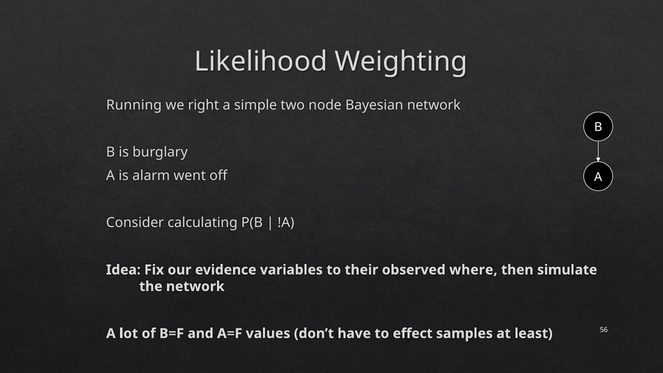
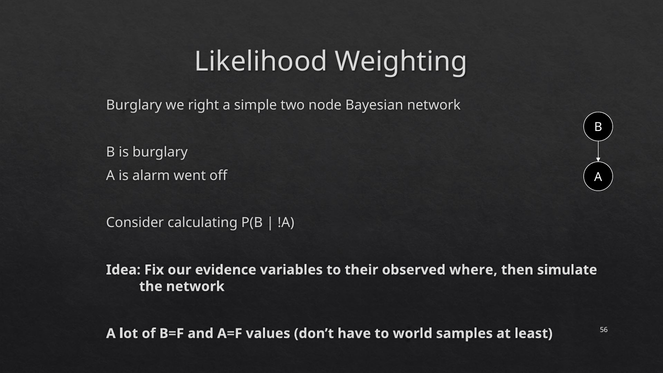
Running: Running -> Burglary (134, 105)
effect: effect -> world (413, 333)
